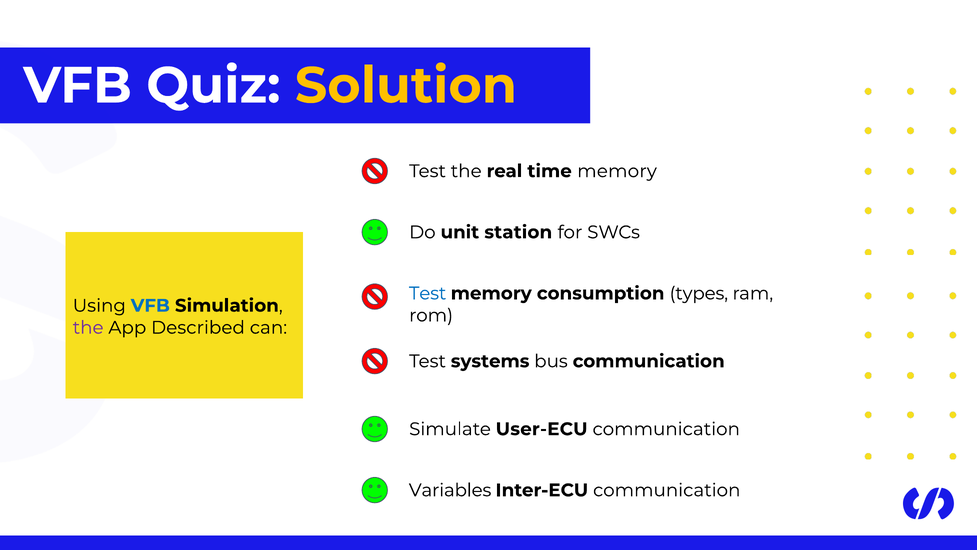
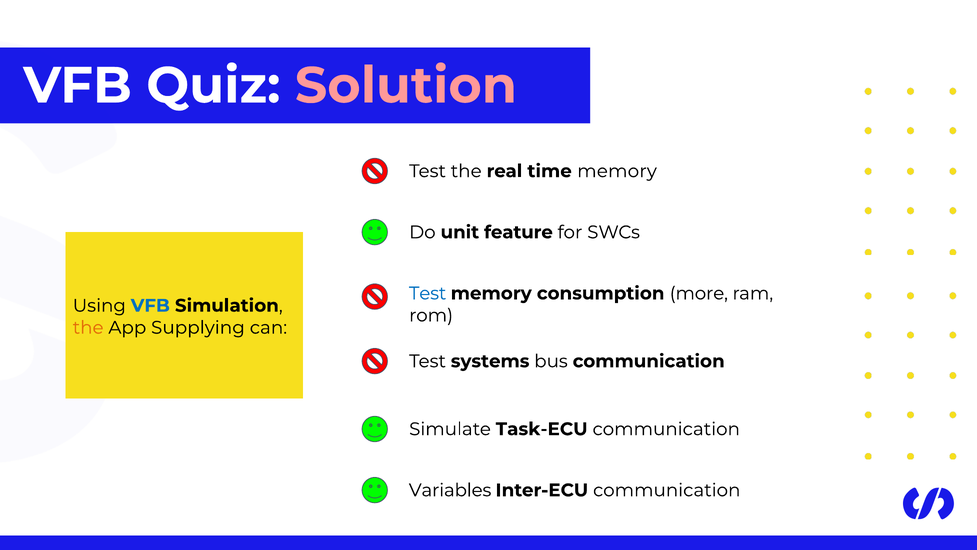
Solution colour: yellow -> pink (406, 86)
station: station -> feature (518, 232)
types: types -> more (699, 293)
the colour: purple -> orange (88, 327)
Described: Described -> Supplying (198, 327)
User-ECU: User-ECU -> Task-ECU (542, 429)
